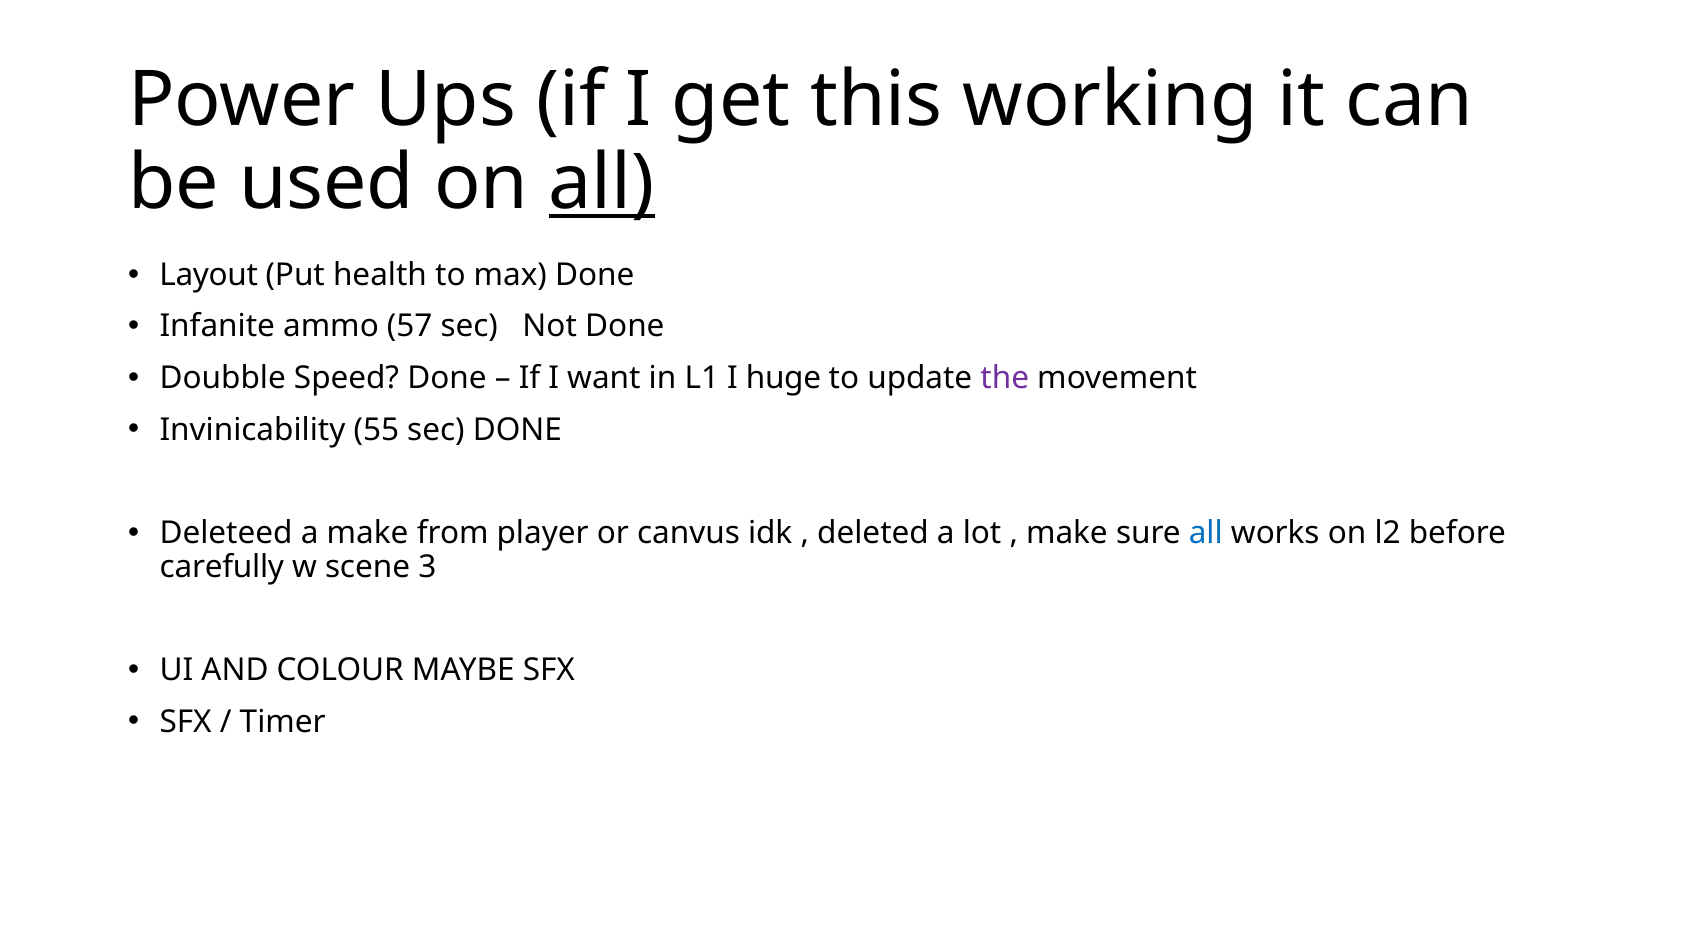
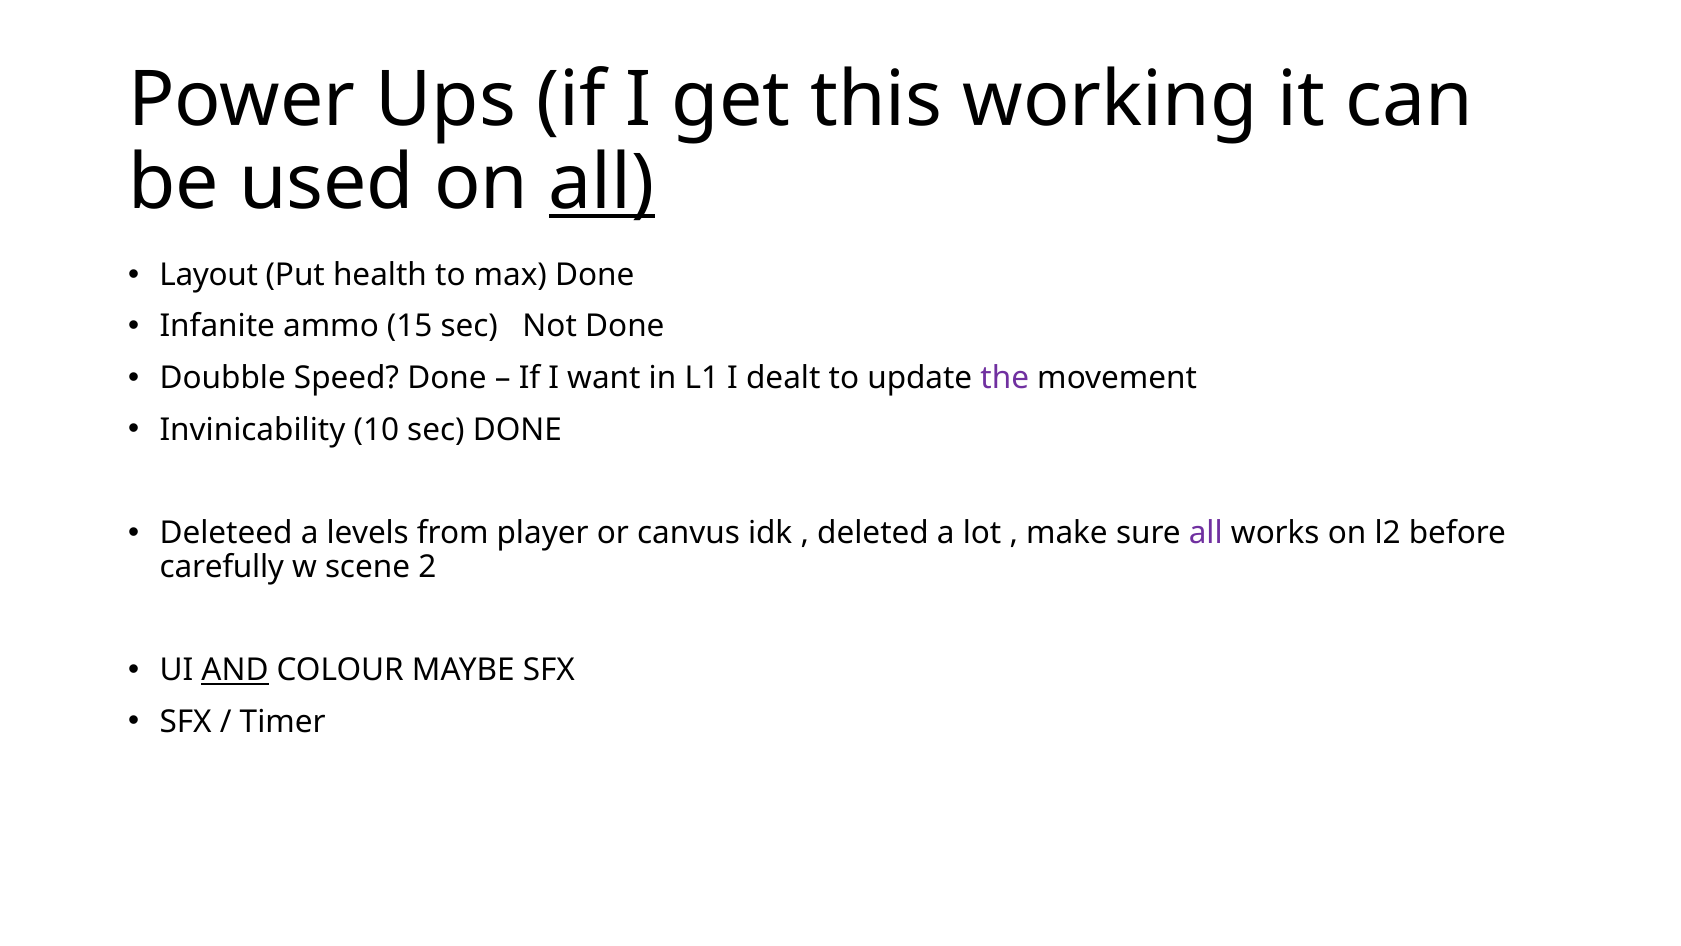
57: 57 -> 15 (410, 326)
huge: huge -> dealt (783, 378)
55: 55 -> 10 (376, 430)
a make: make -> levels (368, 533)
all colour: blue -> purple (1206, 533)
3: 3 -> 2 (427, 567)
AND underline: none -> present (235, 670)
